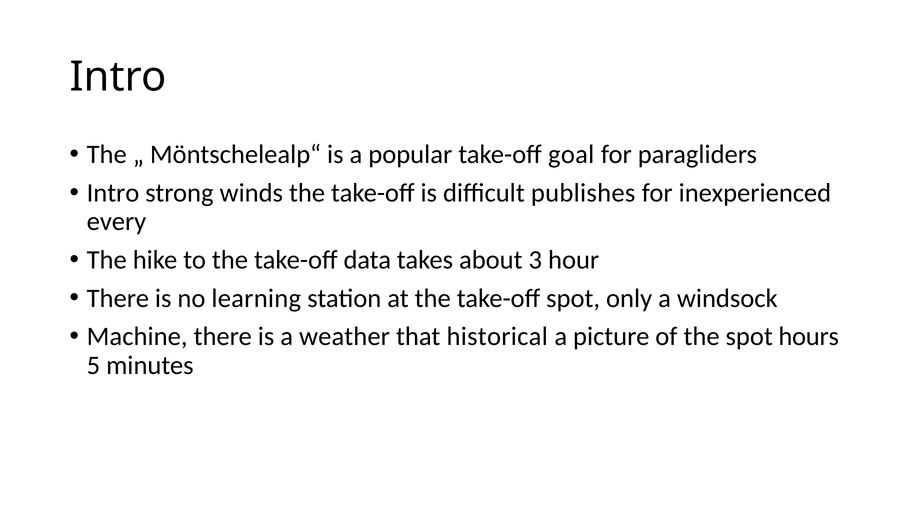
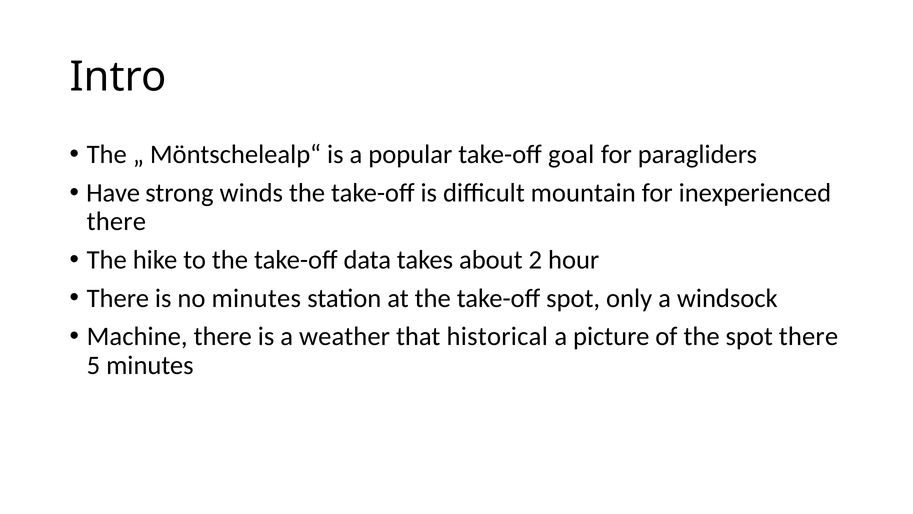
Intro: Intro -> Have (113, 193)
publishes: publishes -> mountain (583, 193)
every: every -> there (116, 221)
3: 3 -> 2 (535, 260)
no learning: learning -> minutes (256, 298)
spot hours: hours -> there (808, 336)
